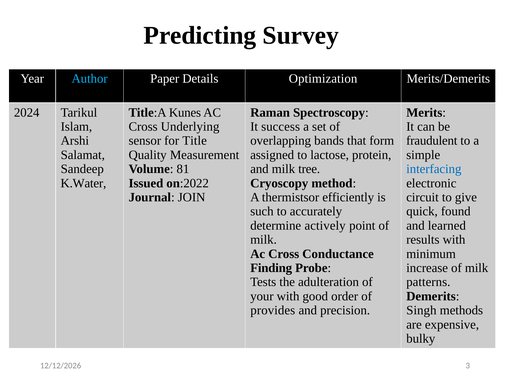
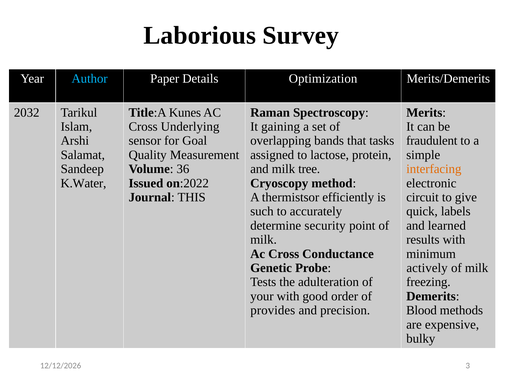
Predicting: Predicting -> Laborious (200, 35)
2024: 2024 -> 2032 (27, 112)
success: success -> gaining (281, 126)
Title: Title -> Goal (195, 141)
form: form -> tasks (382, 141)
81: 81 -> 36 (183, 169)
interfacing colour: blue -> orange (434, 169)
JOIN: JOIN -> THIS (192, 197)
found: found -> labels (456, 211)
actively: actively -> security (325, 225)
Finding: Finding -> Genetic (271, 268)
increase: increase -> actively (427, 268)
patterns: patterns -> freezing (428, 282)
Singh: Singh -> Blood (422, 310)
